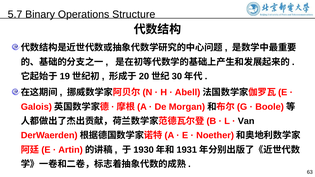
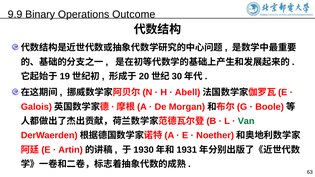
5.7: 5.7 -> 9.9 (15, 14)
Structure: Structure -> Outcome (134, 14)
Van colour: black -> green (246, 121)
